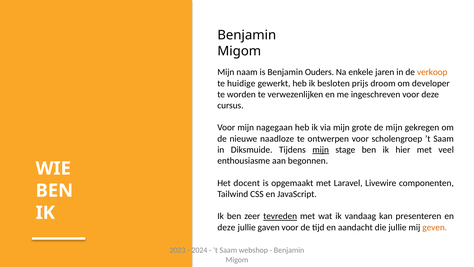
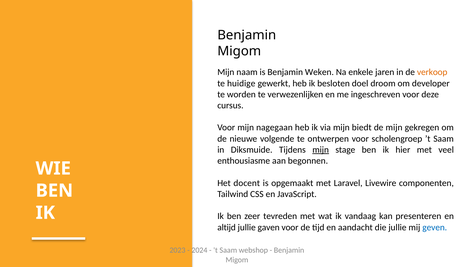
Ouders: Ouders -> Weken (319, 72)
prijs: prijs -> doel (360, 83)
grote: grote -> biedt (362, 127)
naadloze: naadloze -> volgende (277, 139)
tevreden underline: present -> none (280, 216)
deze: deze -> altijd (227, 227)
geven colour: orange -> blue (435, 227)
